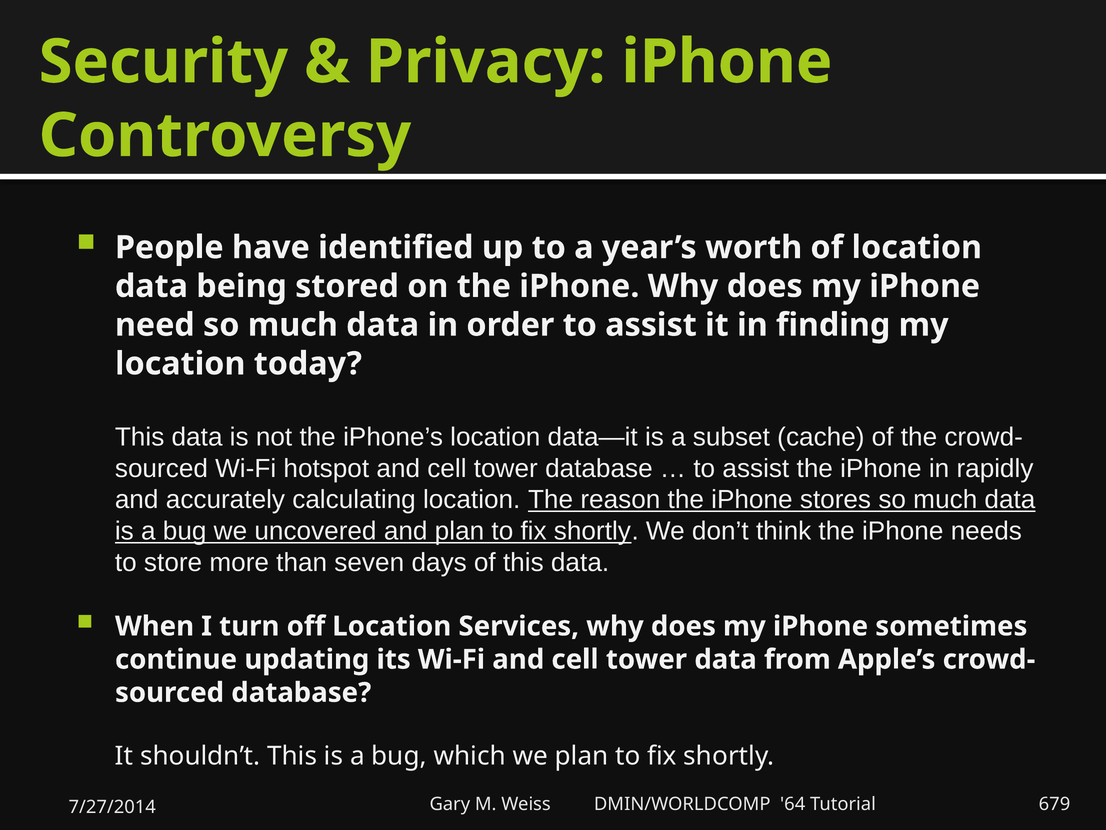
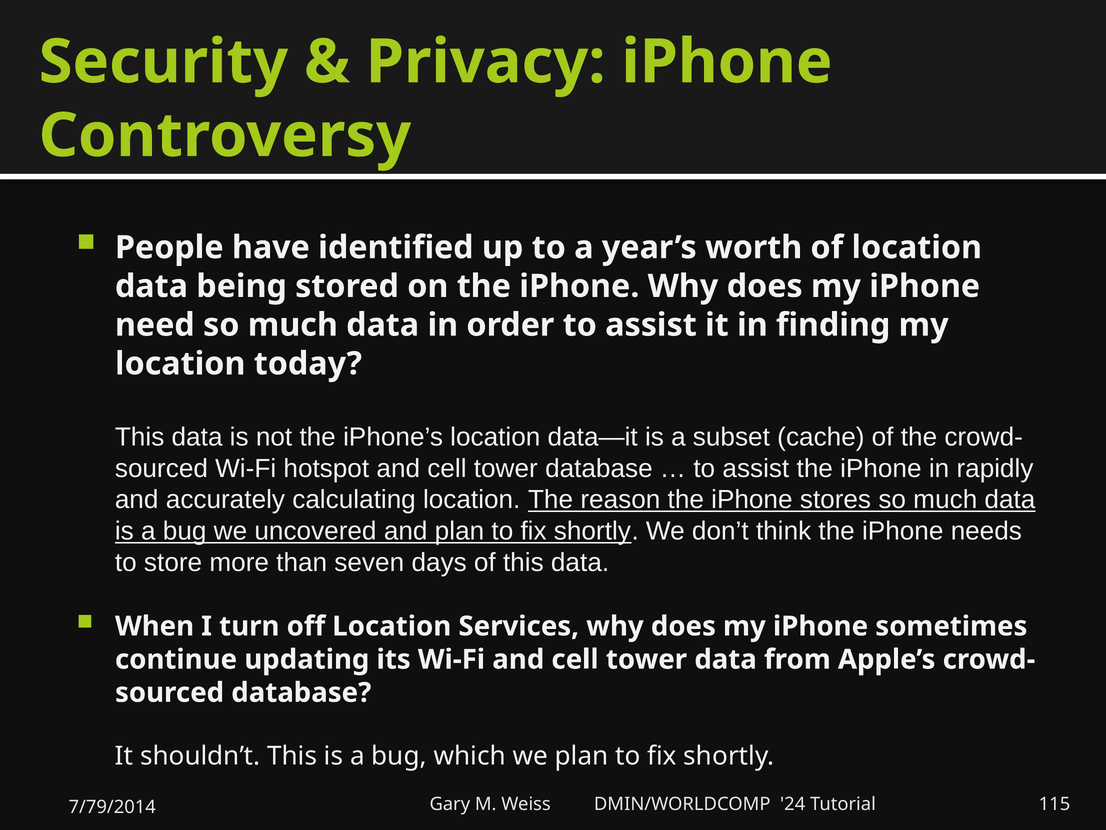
64: 64 -> 24 (793, 804)
679: 679 -> 115 (1055, 804)
7/27/2014: 7/27/2014 -> 7/79/2014 (112, 807)
